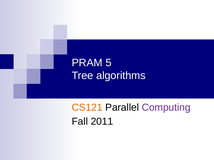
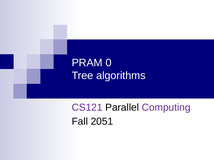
5: 5 -> 0 (109, 63)
CS121 colour: orange -> purple (87, 108)
2011: 2011 -> 2051 (102, 122)
